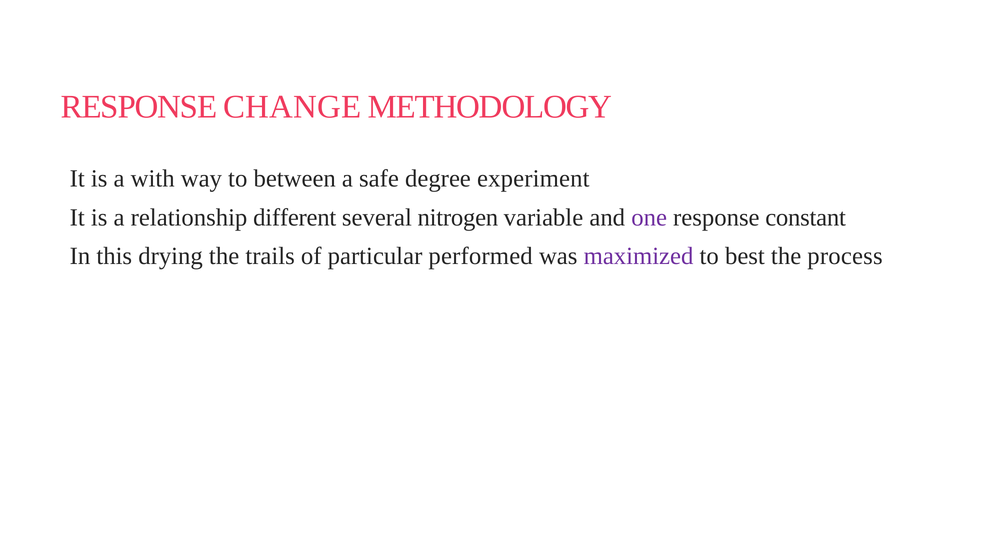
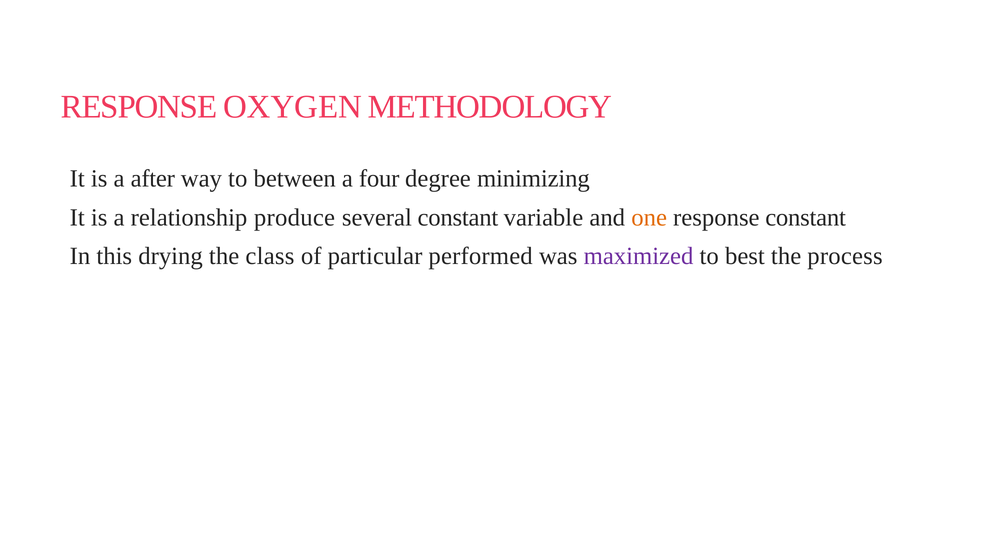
CHANGE: CHANGE -> OXYGEN (292, 107)
with: with -> after (153, 179)
safe: safe -> four (379, 179)
experiment: experiment -> minimizing (533, 179)
different: different -> produce (295, 218)
several nitrogen: nitrogen -> constant (458, 218)
one colour: purple -> orange (649, 218)
trails: trails -> class (270, 256)
